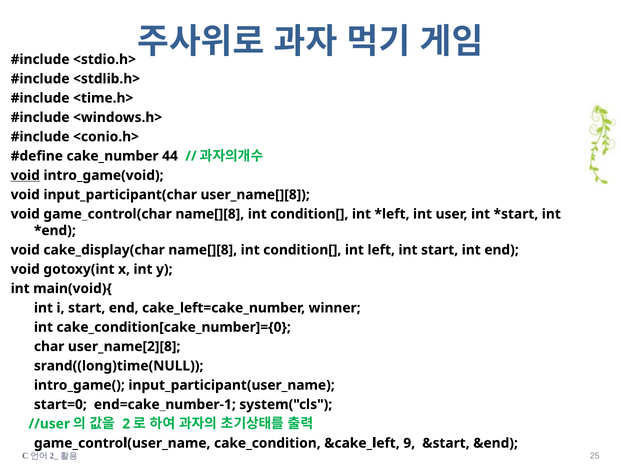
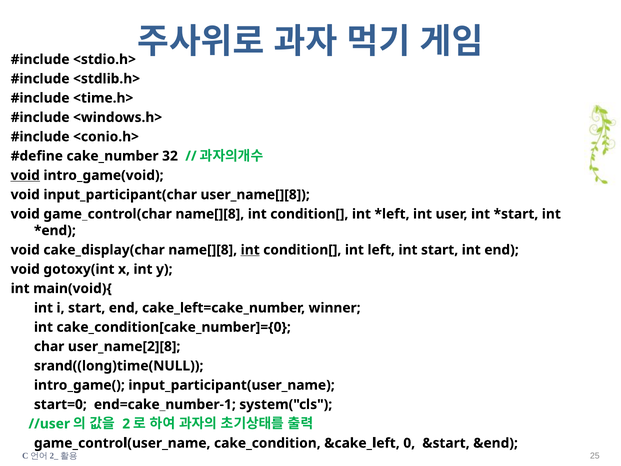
44: 44 -> 32 (170, 156)
int underline: none -> present (250, 250)
9: 9 -> 0 (409, 443)
